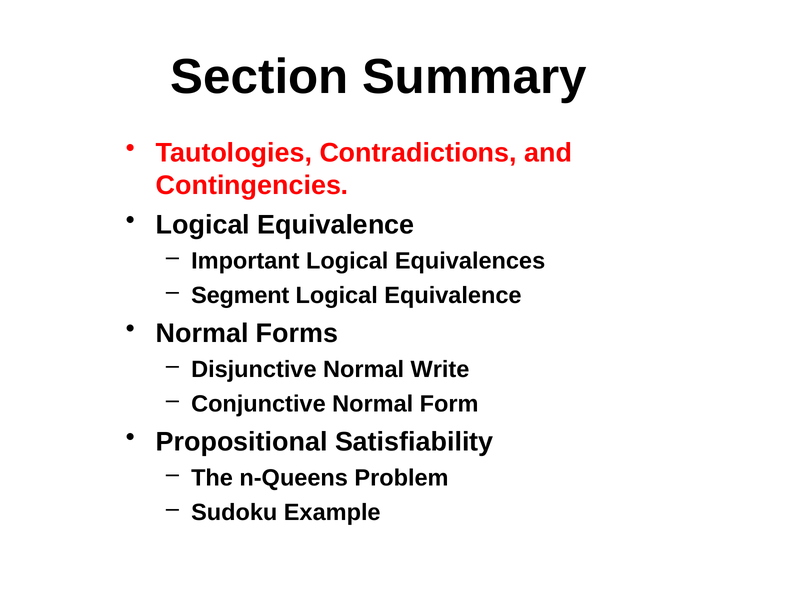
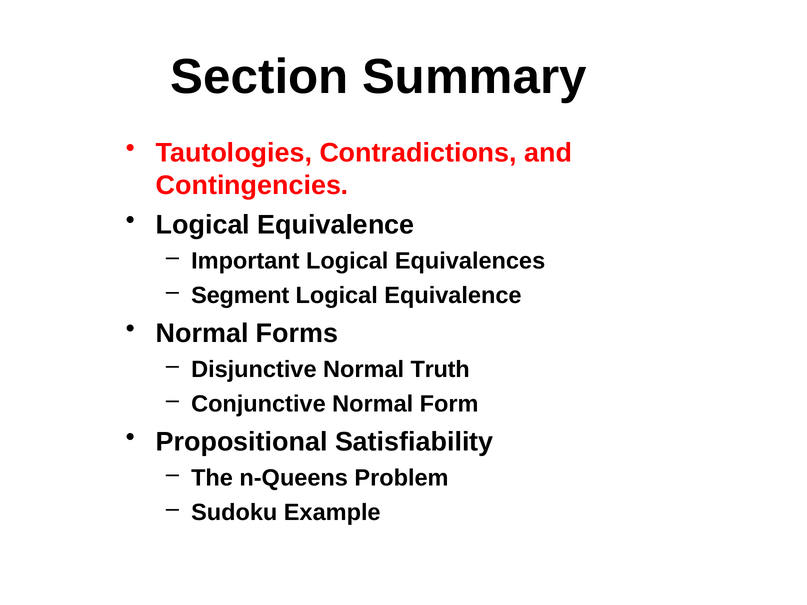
Write: Write -> Truth (440, 370)
